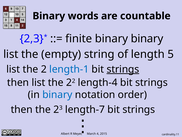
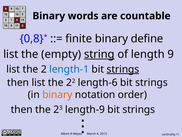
2,3: 2,3 -> 0,8 (32, 39)
binary binary: binary -> define (147, 39)
string underline: none -> present (99, 54)
5: 5 -> 9 (171, 54)
length-4: length-4 -> length-6 (98, 82)
binary colour: blue -> orange (57, 94)
length-7: length-7 -> length-9 (85, 109)
